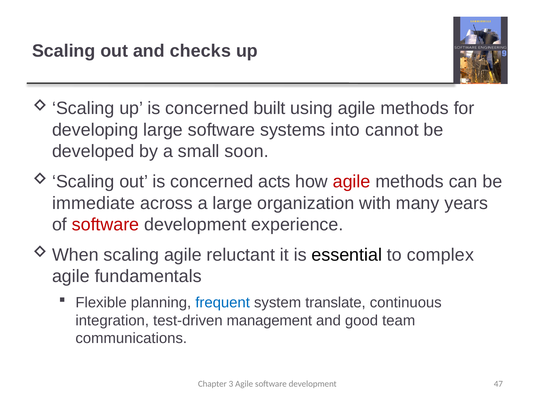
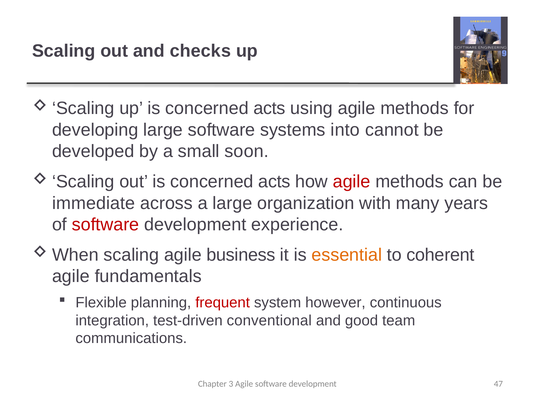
up is concerned built: built -> acts (269, 108)
reluctant: reluctant -> business (241, 254)
essential colour: black -> orange (347, 254)
complex: complex -> coherent (440, 254)
frequent colour: blue -> red (223, 302)
translate: translate -> however (335, 302)
management: management -> conventional (269, 320)
